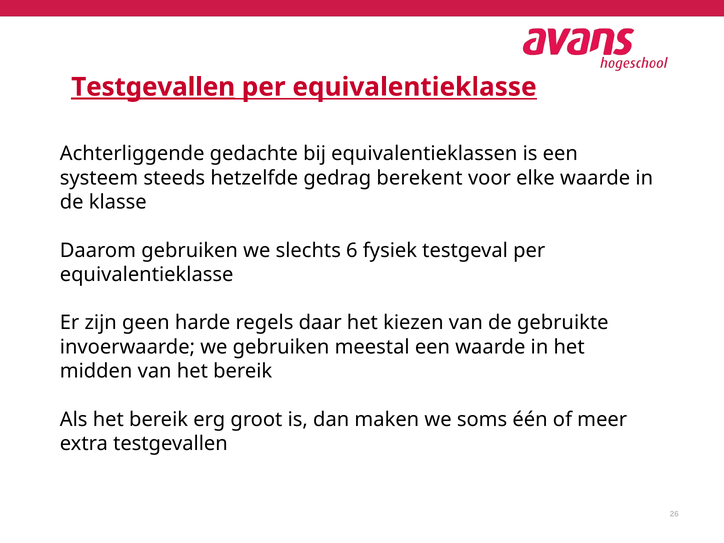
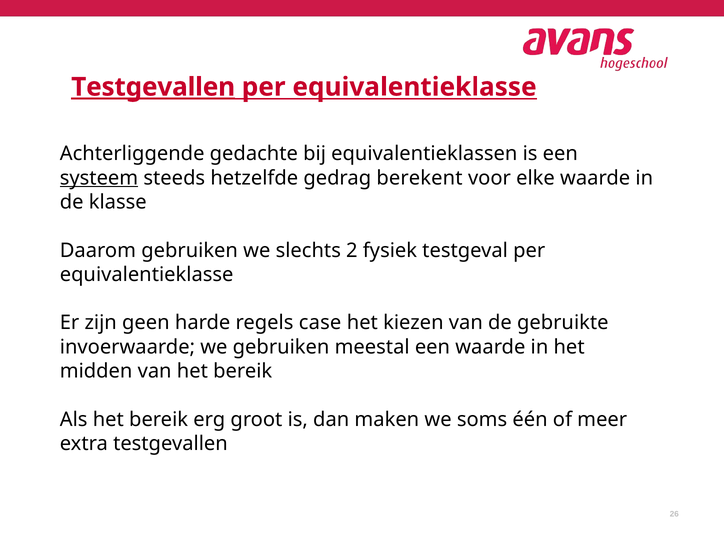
systeem underline: none -> present (99, 178)
6: 6 -> 2 (352, 250)
daar: daar -> case (320, 323)
